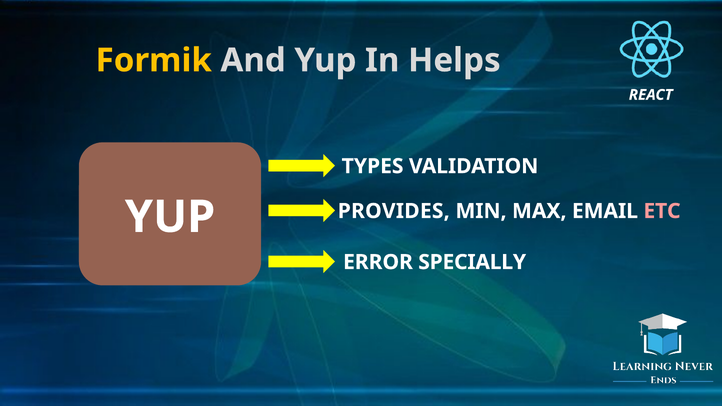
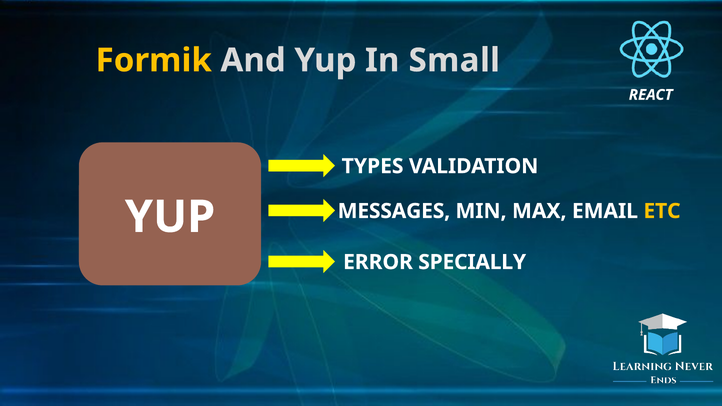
Helps: Helps -> Small (454, 60)
PROVIDES: PROVIDES -> MESSAGES (394, 211)
ETC colour: pink -> yellow (662, 211)
